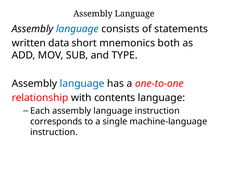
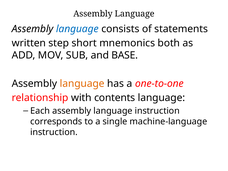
data: data -> step (59, 43)
TYPE: TYPE -> BASE (125, 55)
language colour: blue -> orange (82, 84)
